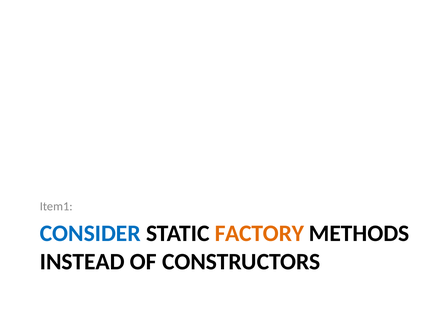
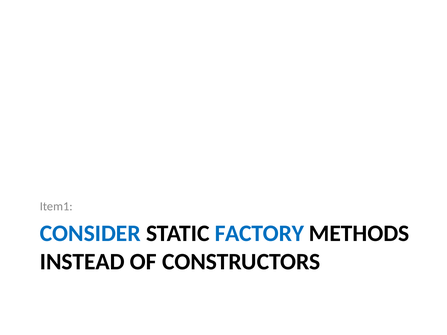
FACTORY colour: orange -> blue (259, 233)
